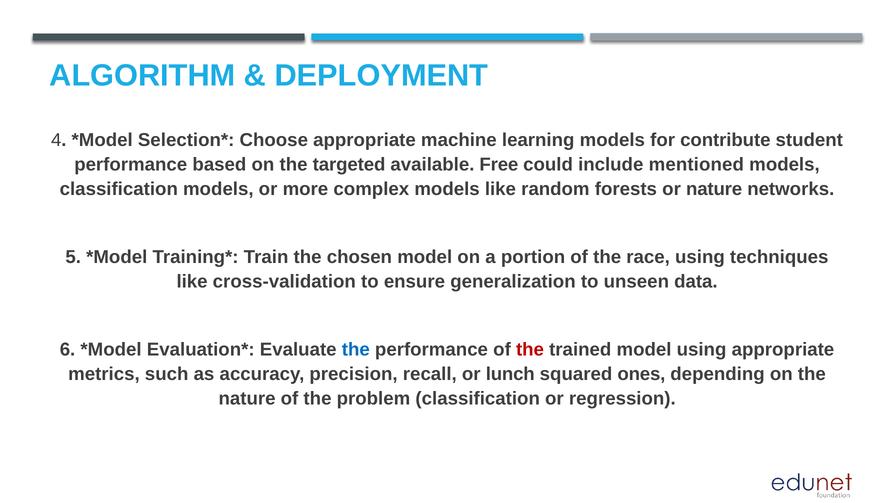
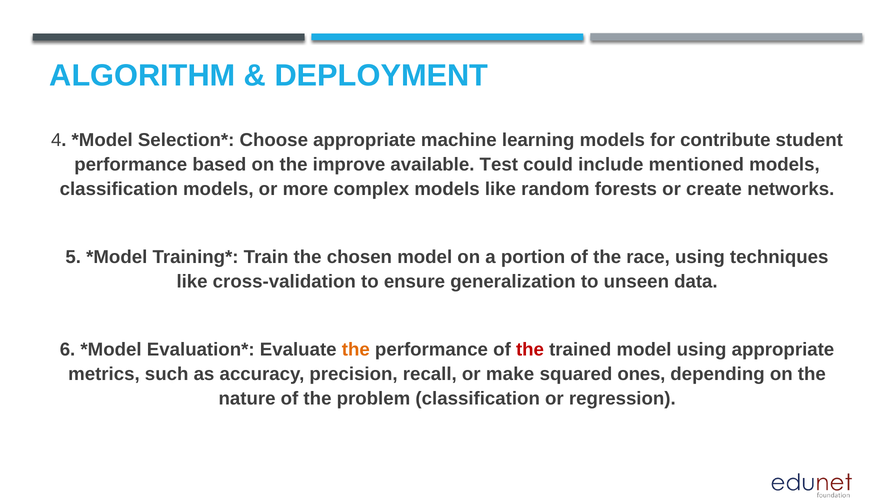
targeted: targeted -> improve (349, 165)
Free: Free -> Test (499, 165)
or nature: nature -> create (714, 189)
the colour: blue -> orange (356, 350)
lunch: lunch -> make (510, 374)
